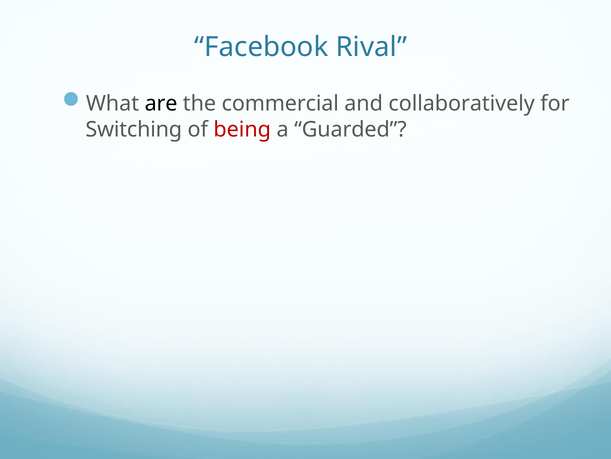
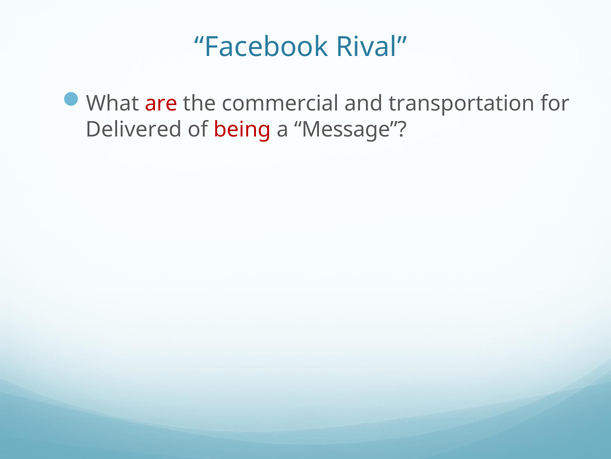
are colour: black -> red (161, 103)
collaboratively: collaboratively -> transportation (462, 103)
Switching: Switching -> Delivered (134, 129)
Guarded: Guarded -> Message (350, 129)
